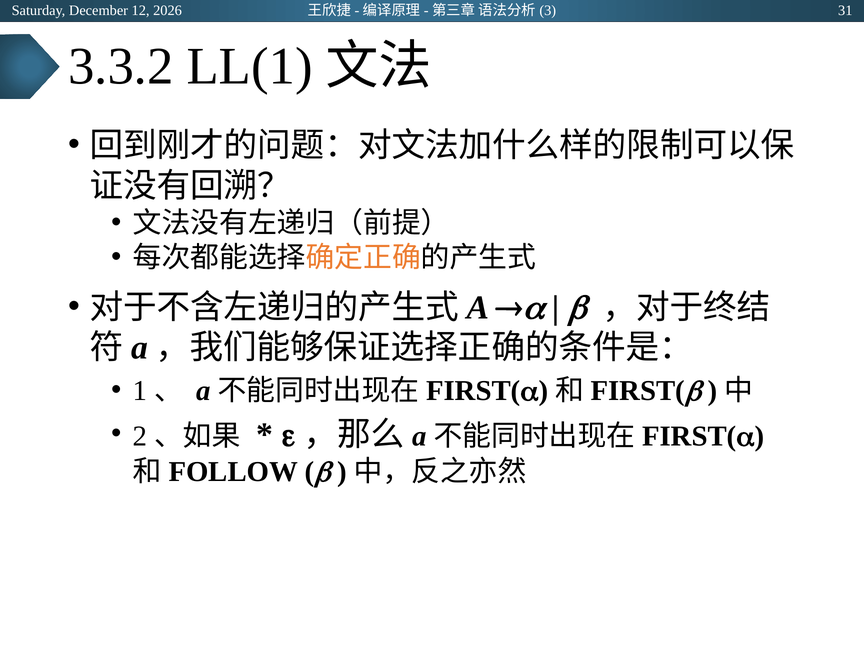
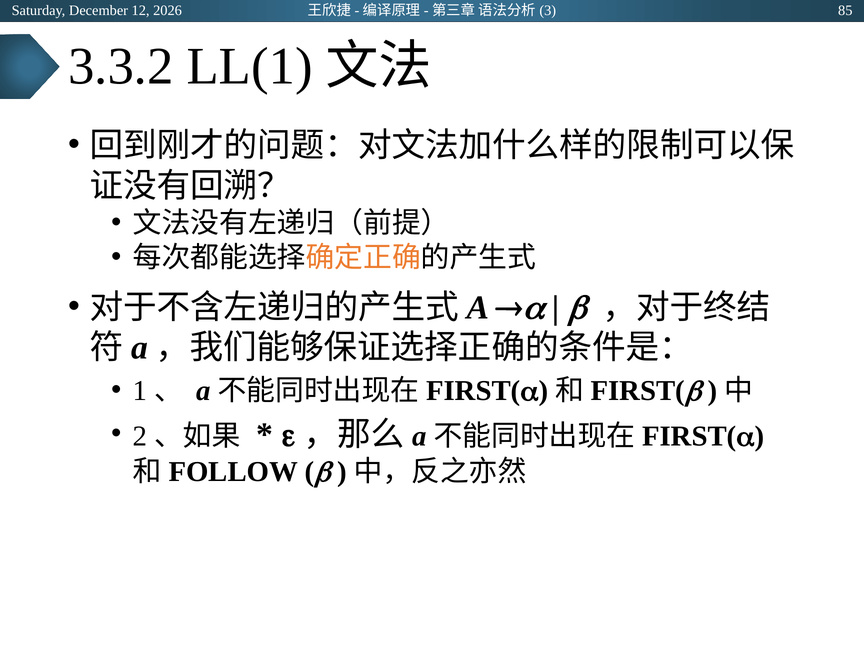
31: 31 -> 85 (845, 10)
